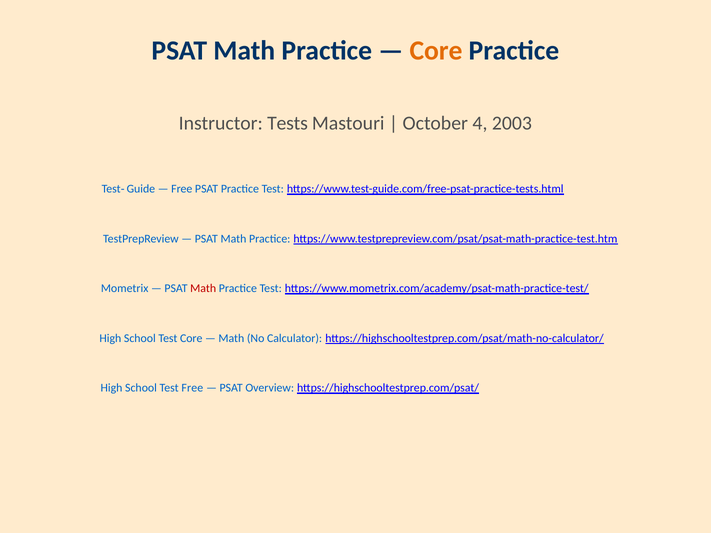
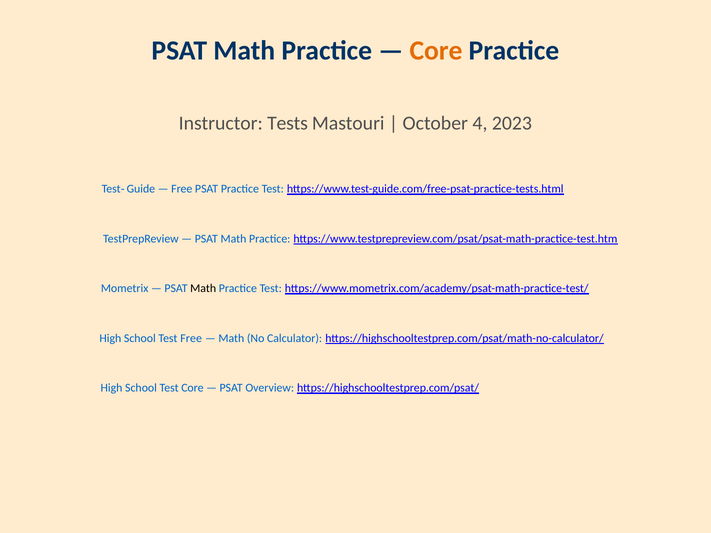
2003: 2003 -> 2023 (512, 123)
Math colour: red -> black (203, 289)
Test Core: Core -> Free (191, 338)
Test Free: Free -> Core (192, 388)
